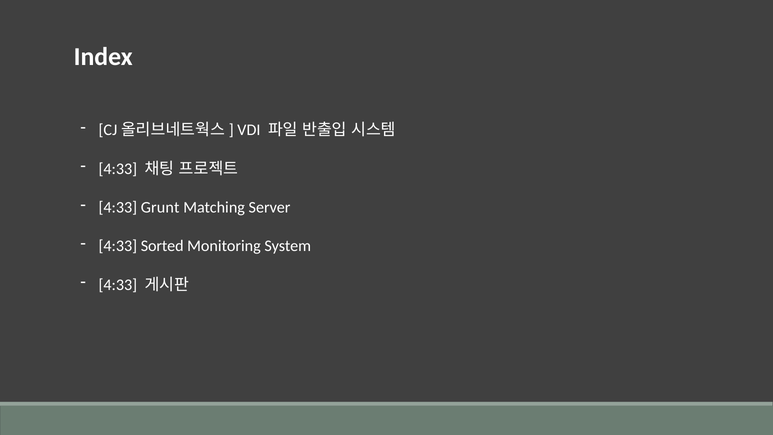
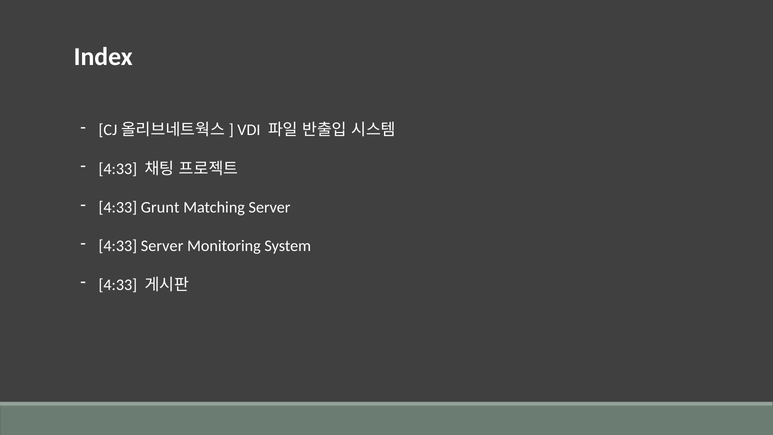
4:33 Sorted: Sorted -> Server (162, 246)
